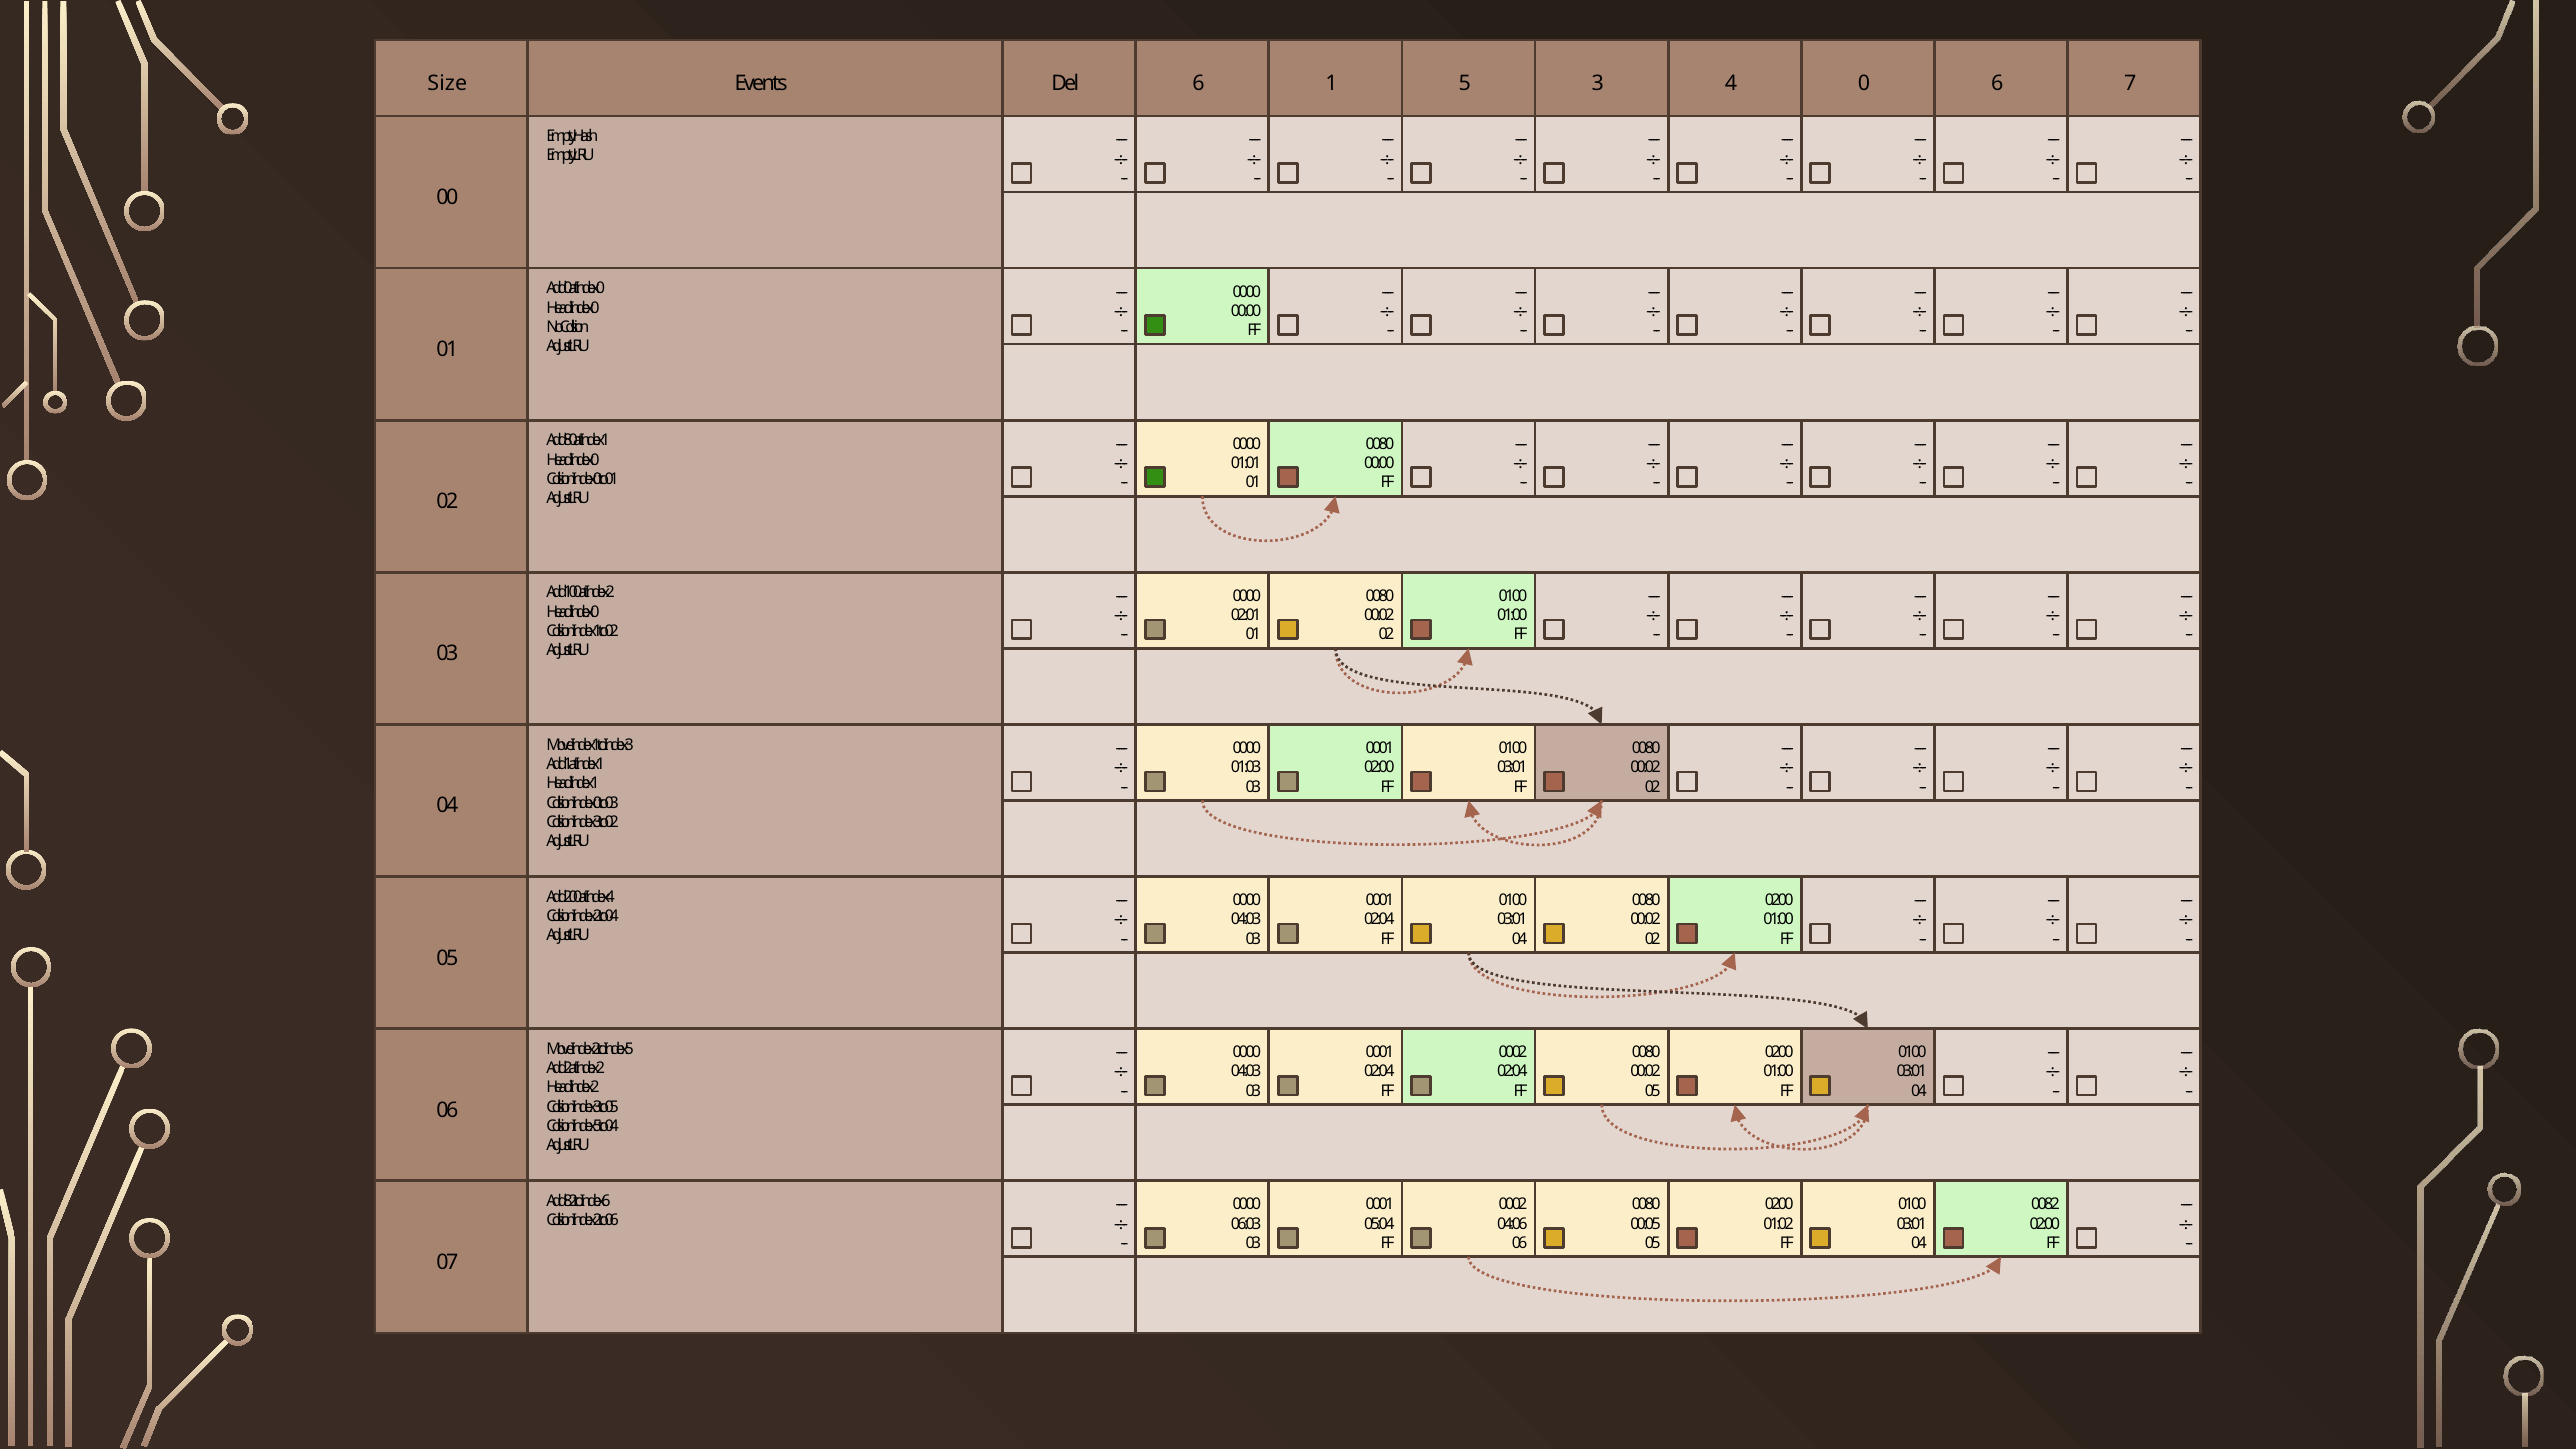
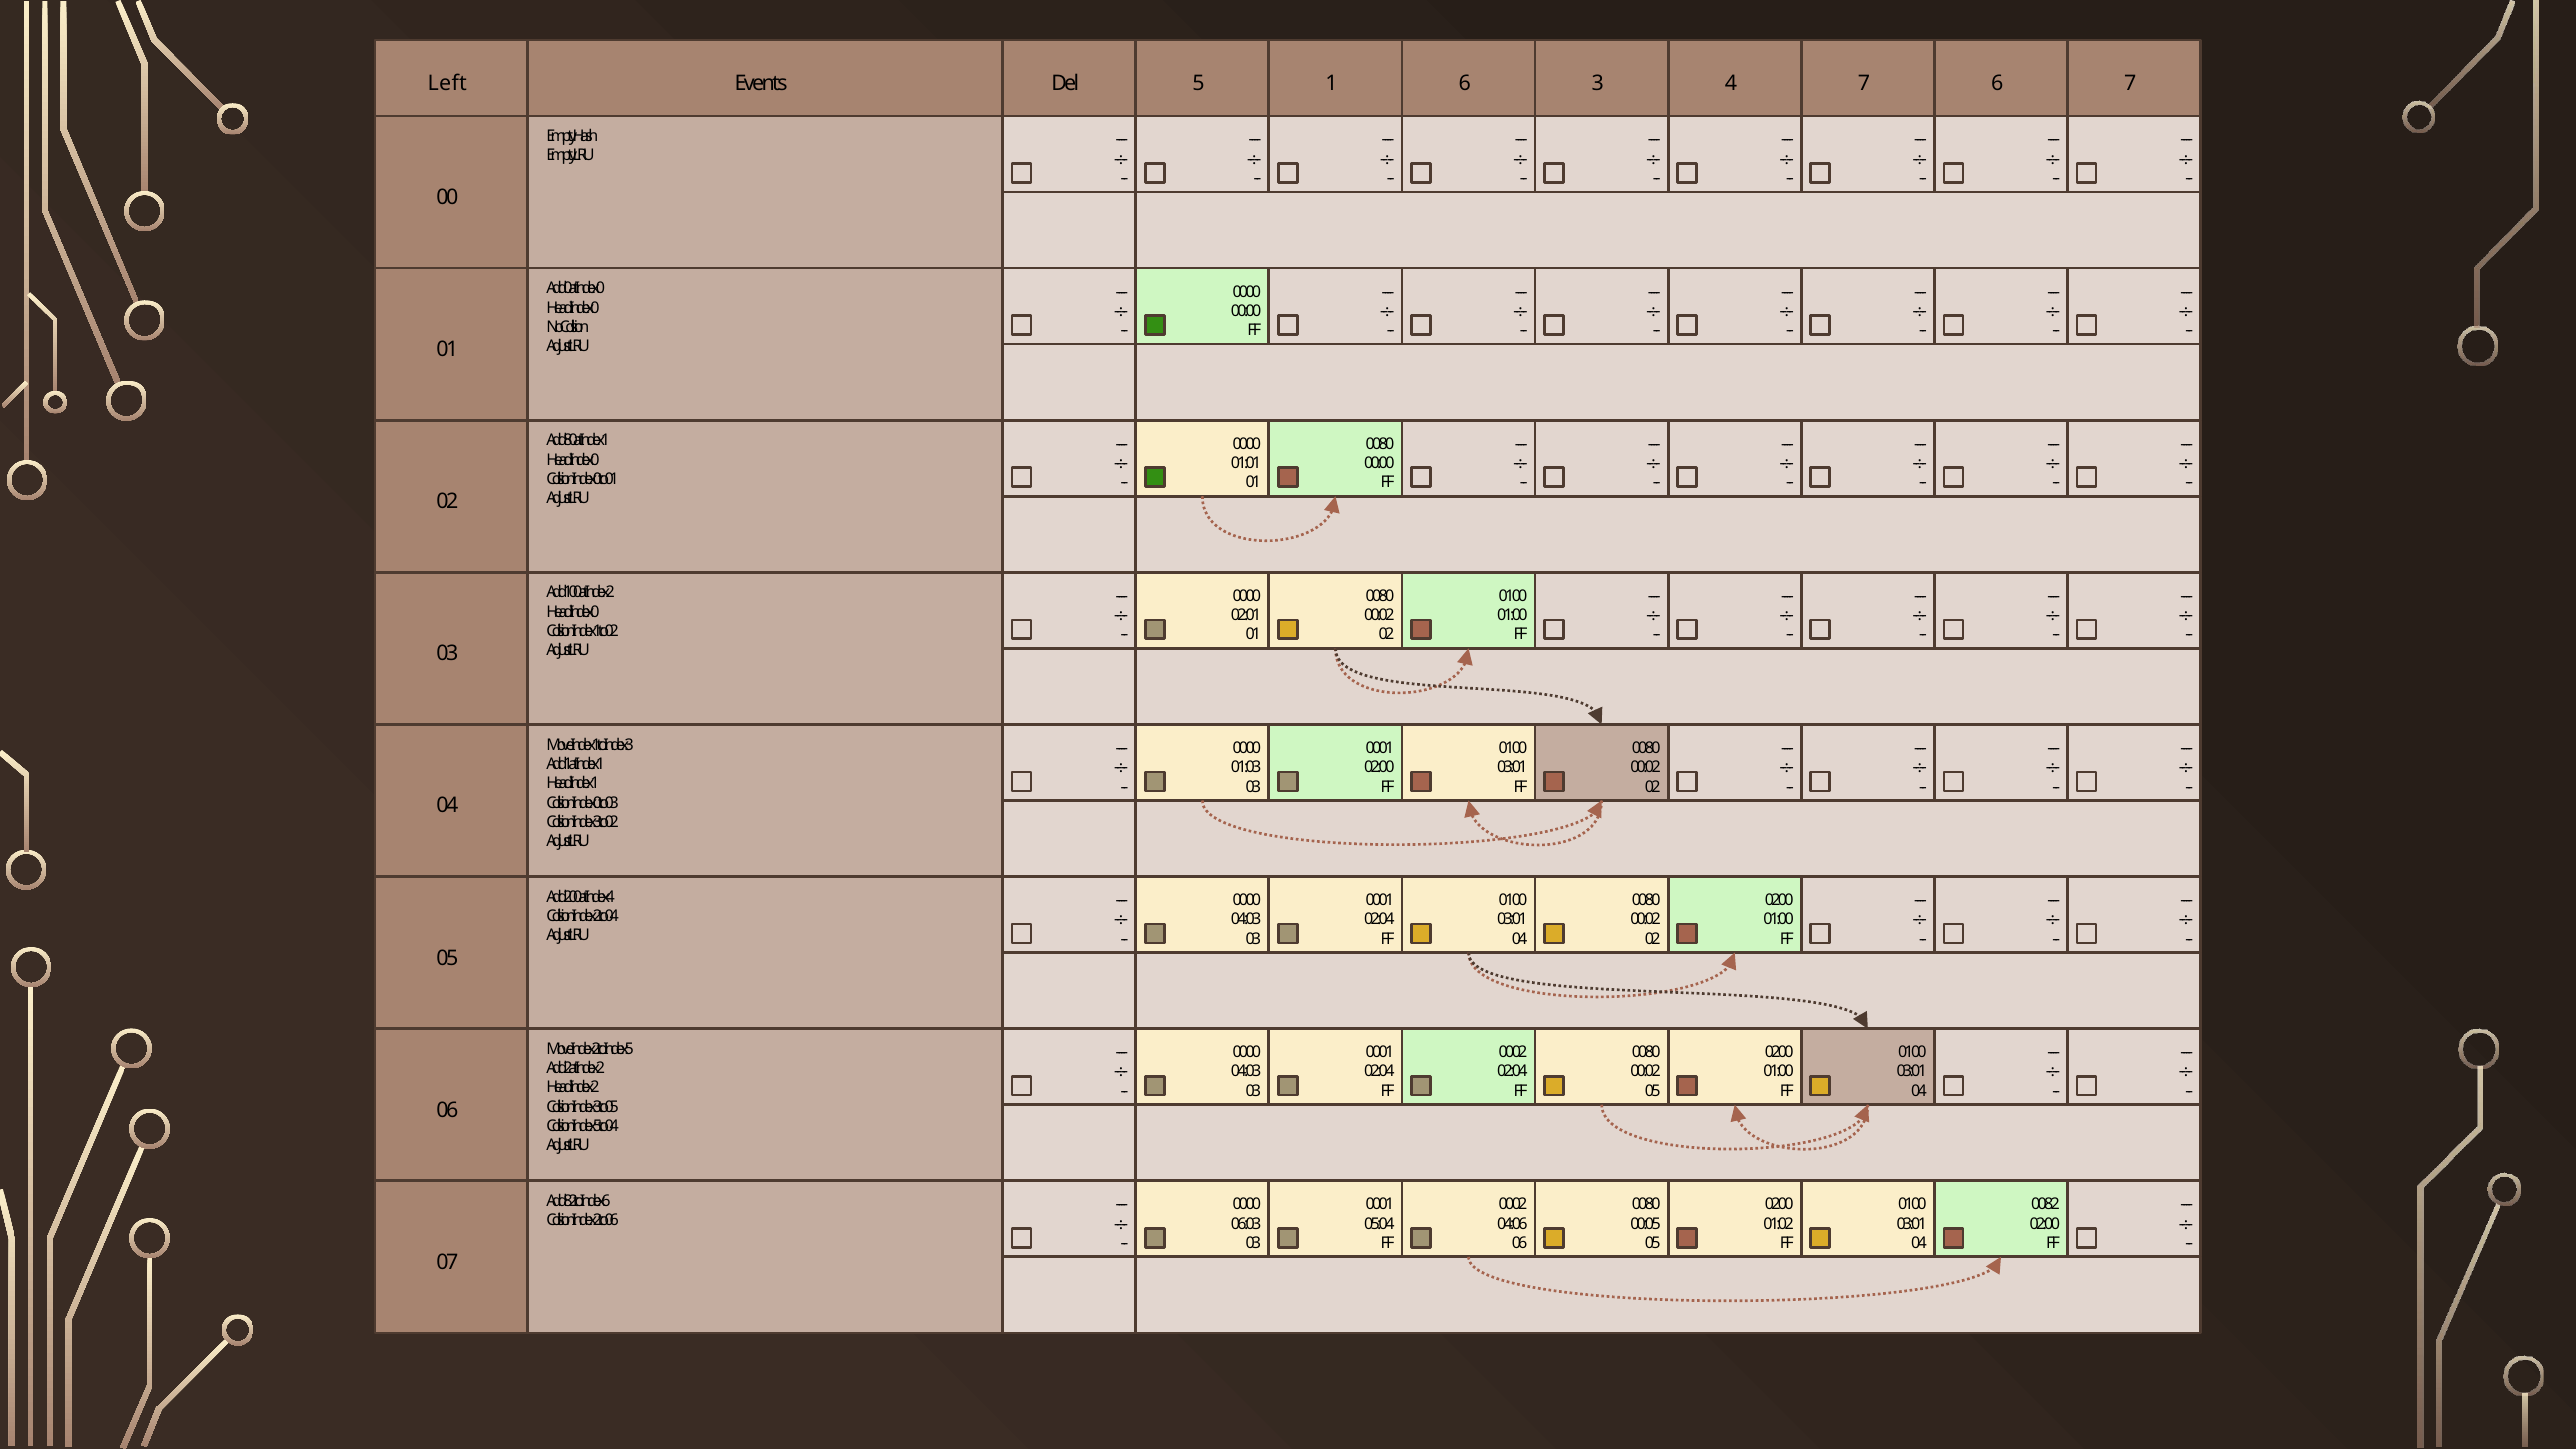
Size: Size -> Left (447, 83)
Events 6: 6 -> 5 (1198, 83)
1 5: 5 -> 6 (1465, 83)
4 0: 0 -> 7 (1864, 83)
